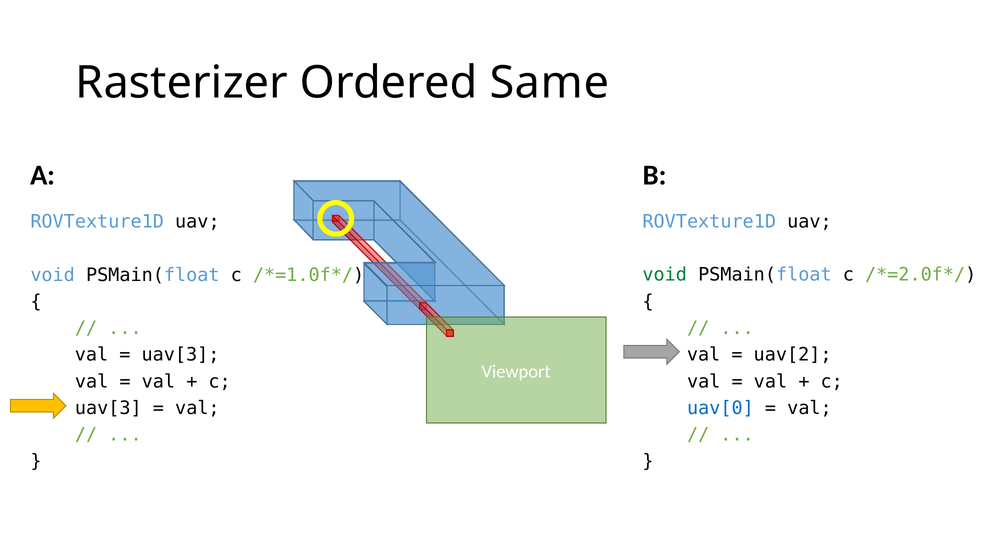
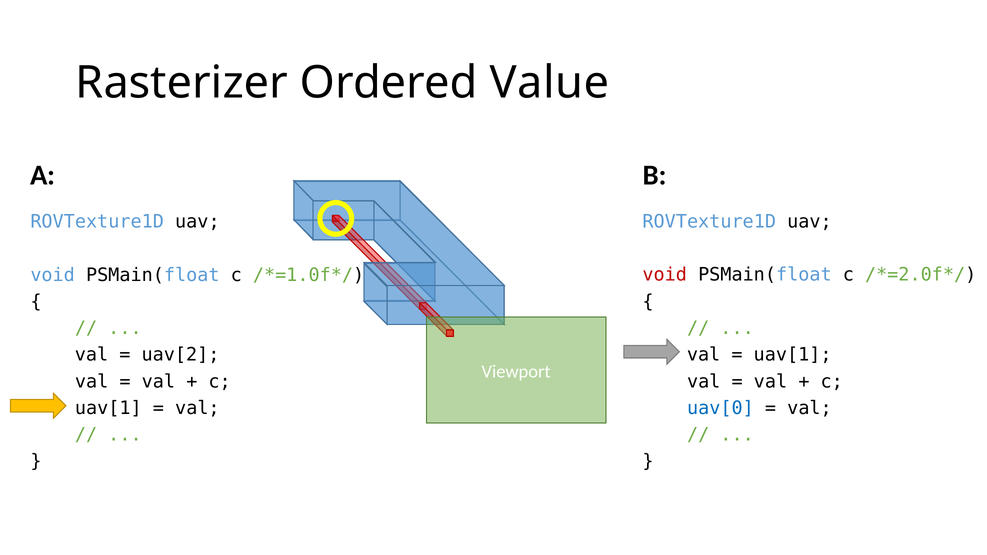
Same: Same -> Value (549, 83)
void colour: green -> red (665, 275)
uav[3: uav[3 -> uav[2 (181, 355)
uav[2: uav[2 -> uav[1 (793, 355)
uav[3: uav[3 -> uav[1 (108, 408)
